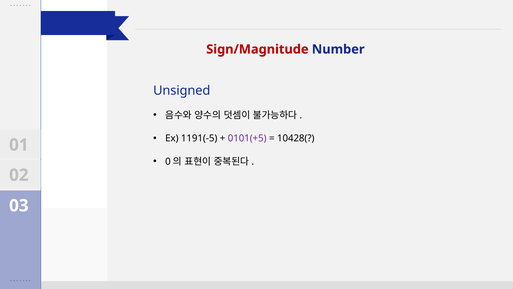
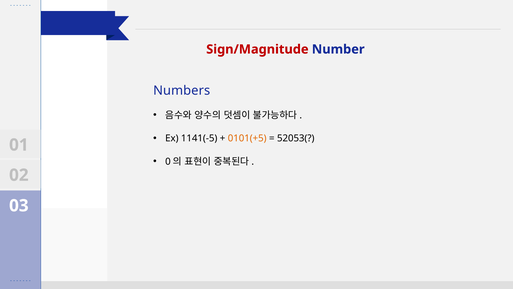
Unsigned: Unsigned -> Numbers (182, 90)
1191(-5: 1191(-5 -> 1141(-5 (199, 138)
0101(+5 colour: purple -> orange (247, 138)
10428(: 10428( -> 52053( (296, 138)
